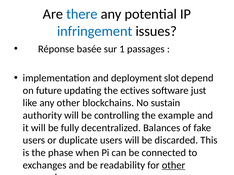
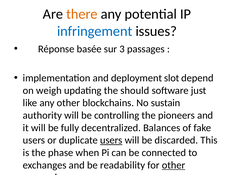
there colour: blue -> orange (82, 14)
sur 1: 1 -> 3 (122, 49)
future: future -> weigh (49, 91)
the ectives: ectives -> should (135, 91)
the example: example -> pioneers (176, 116)
users underline: none -> present (111, 141)
